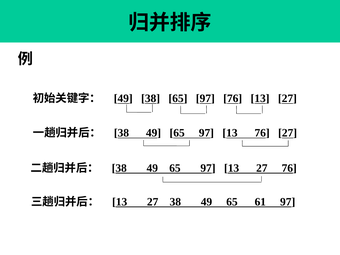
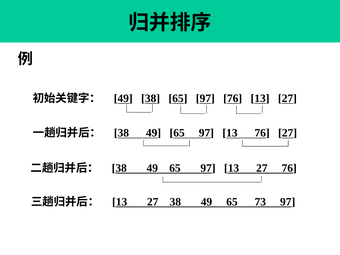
61: 61 -> 73 (260, 202)
